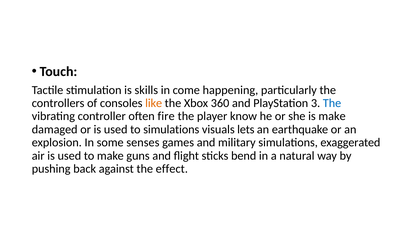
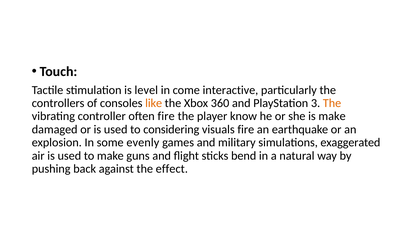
skills: skills -> level (146, 90)
happening: happening -> interactive (230, 90)
The colour: blue -> orange (332, 103)
to simulations: simulations -> considering (171, 129)
visuals lets: lets -> fire (246, 129)
senses: senses -> evenly (143, 142)
